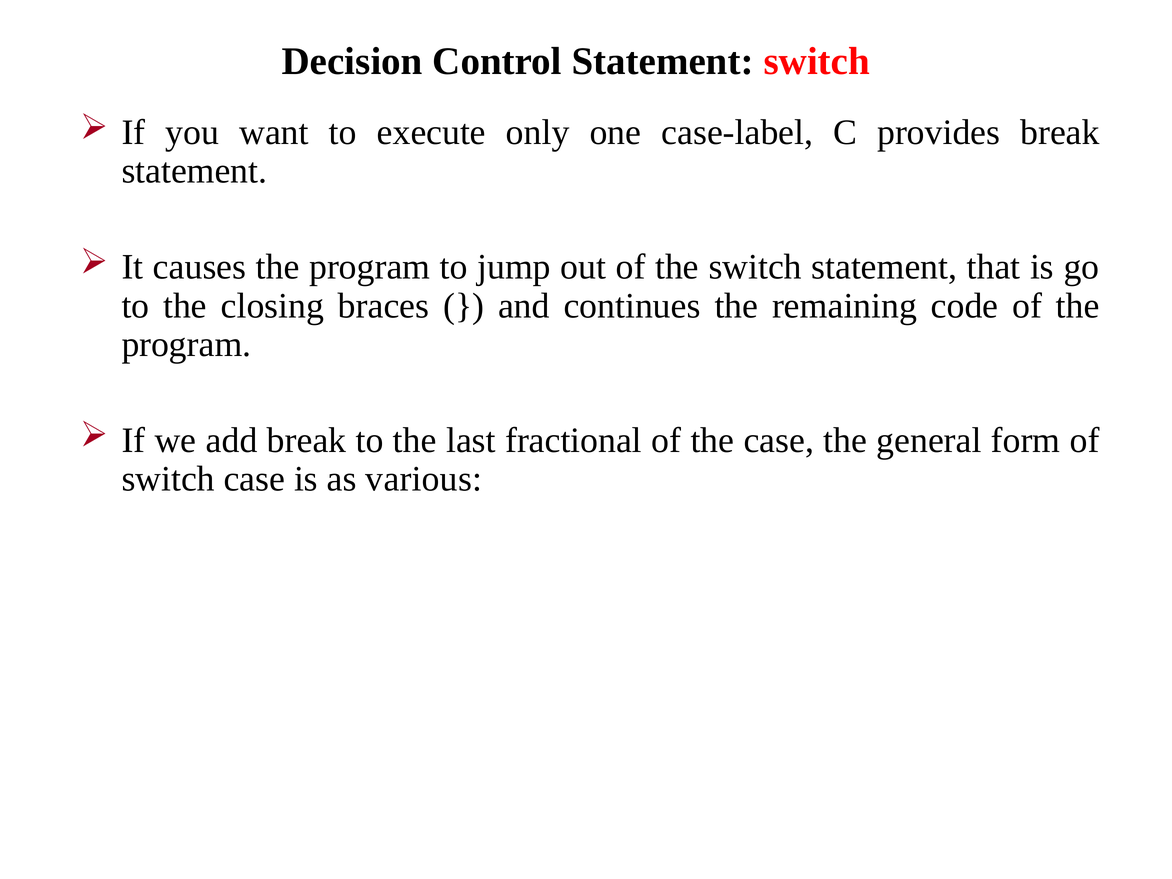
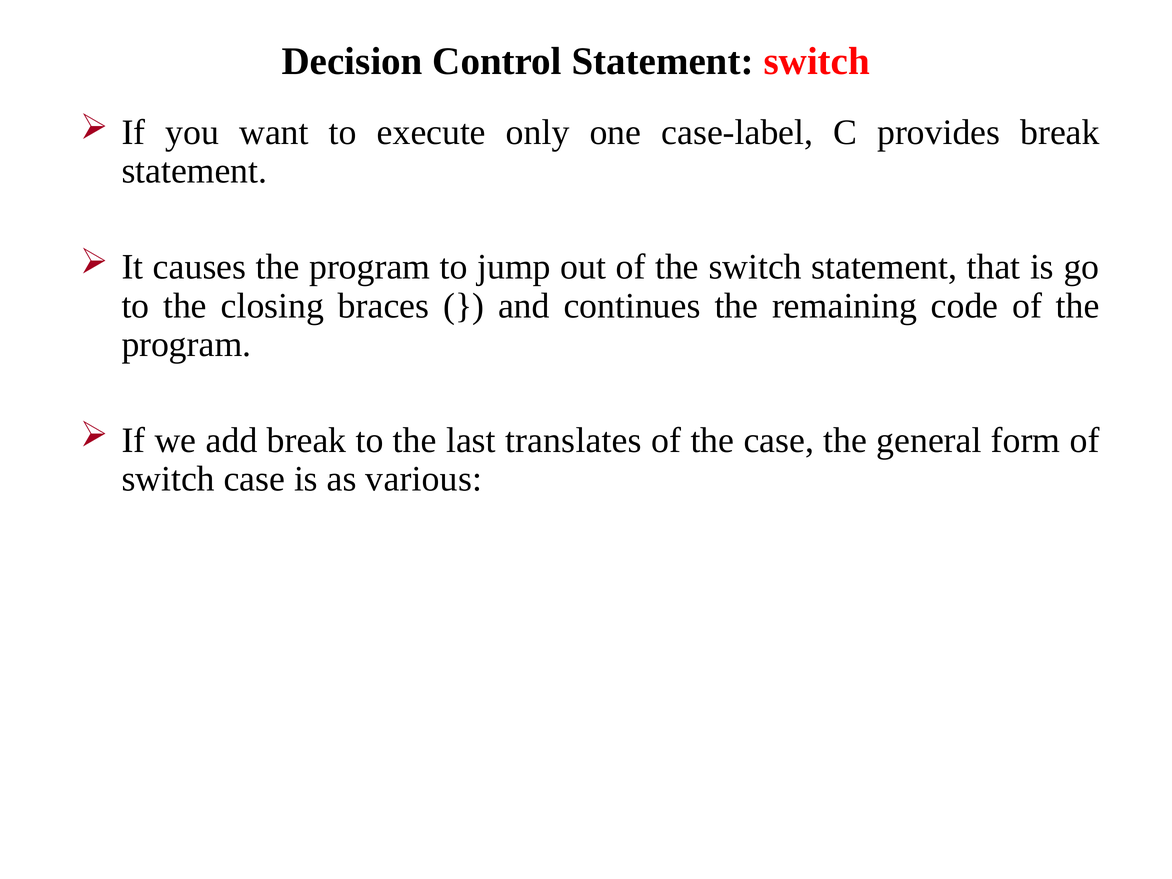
fractional: fractional -> translates (573, 440)
